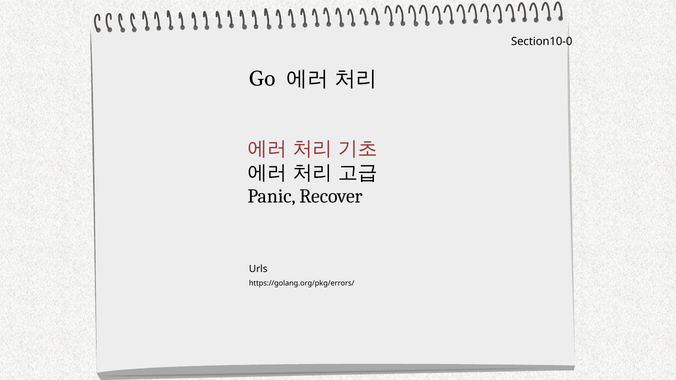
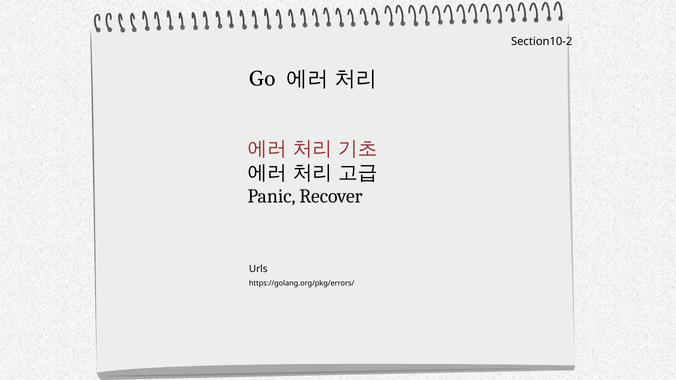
Section10-0: Section10-0 -> Section10-2 (542, 42)
